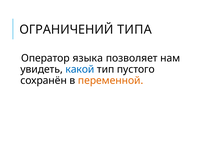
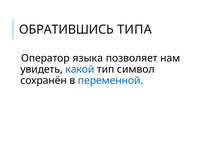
ОГРАНИЧЕНИЙ: ОГРАНИЧЕНИЙ -> ОБРАТИВШИСЬ (66, 30)
пустого: пустого -> символ (136, 69)
переменной colour: orange -> blue (111, 80)
